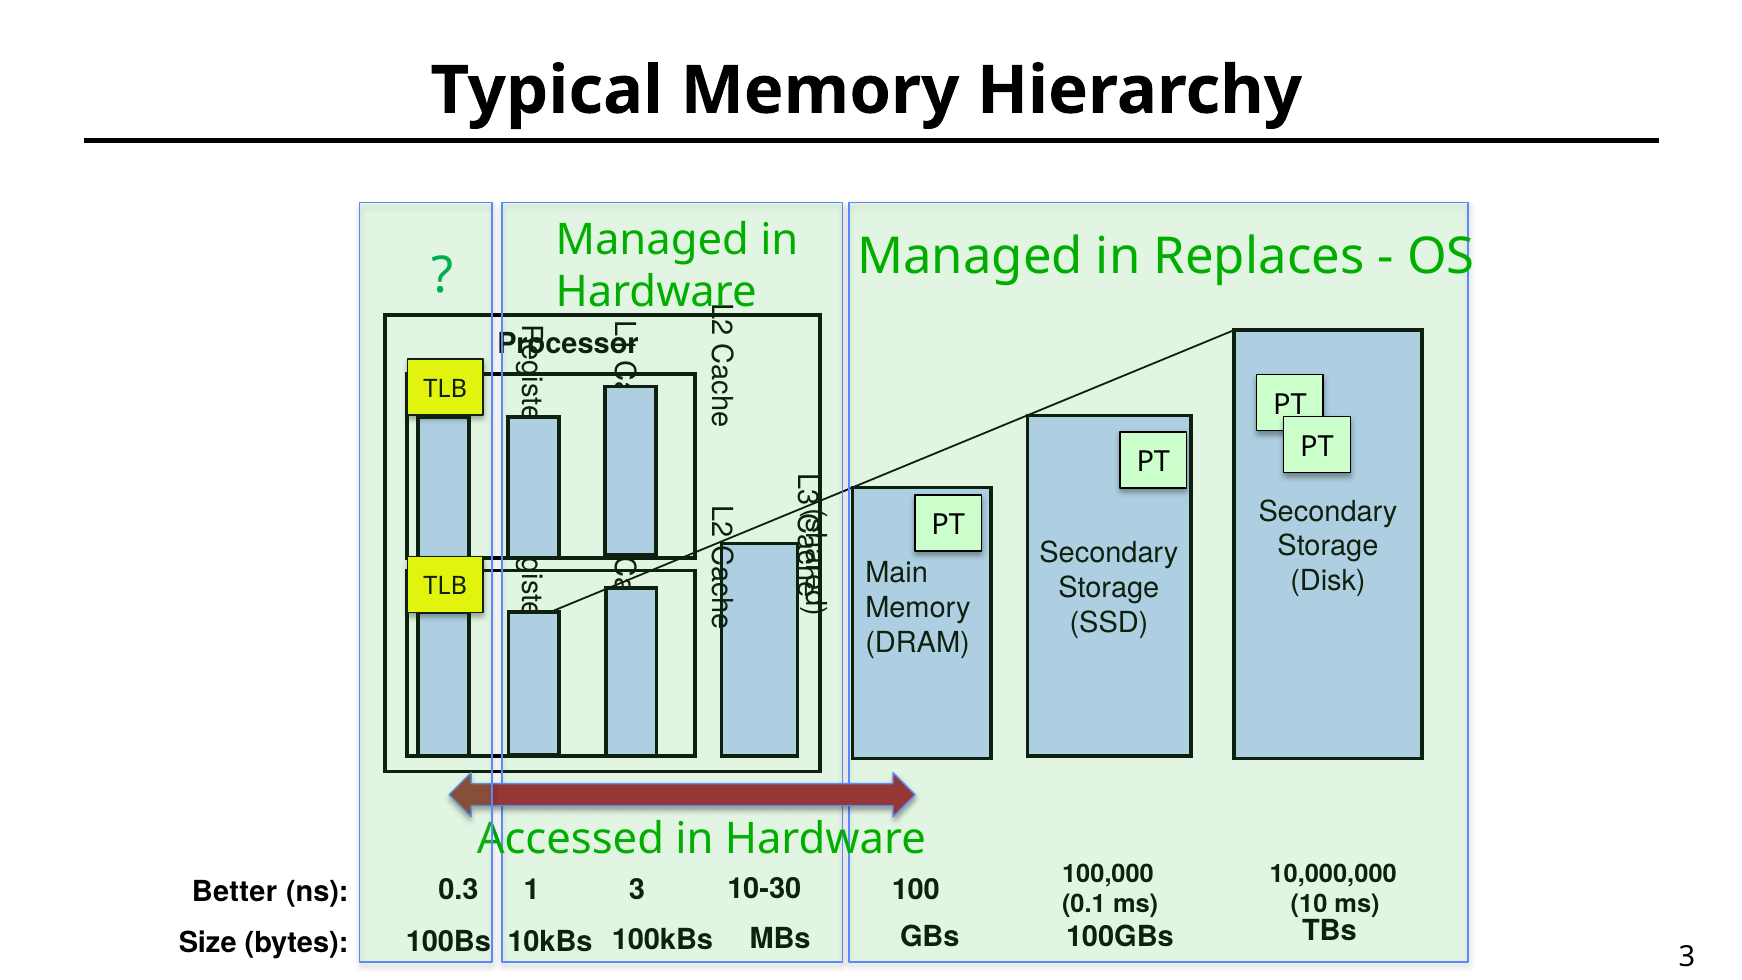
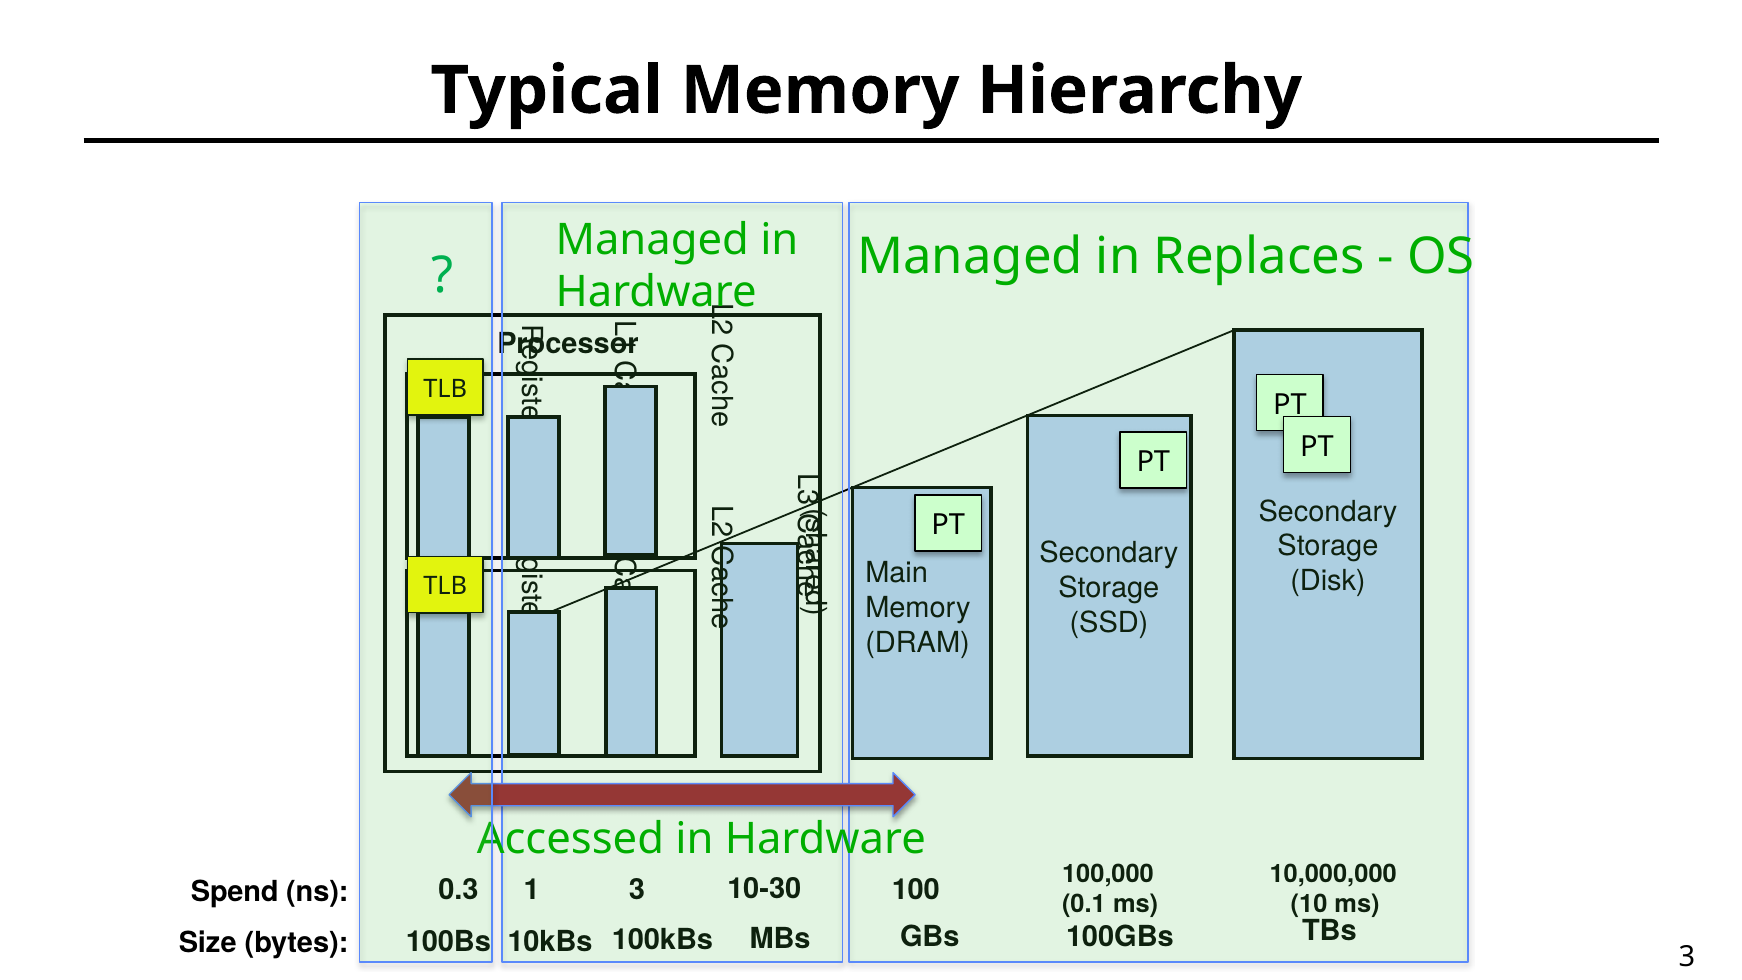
Better: Better -> Spend (235, 892)
